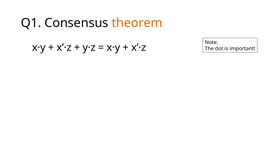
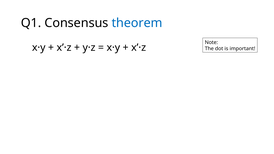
theorem colour: orange -> blue (137, 23)
